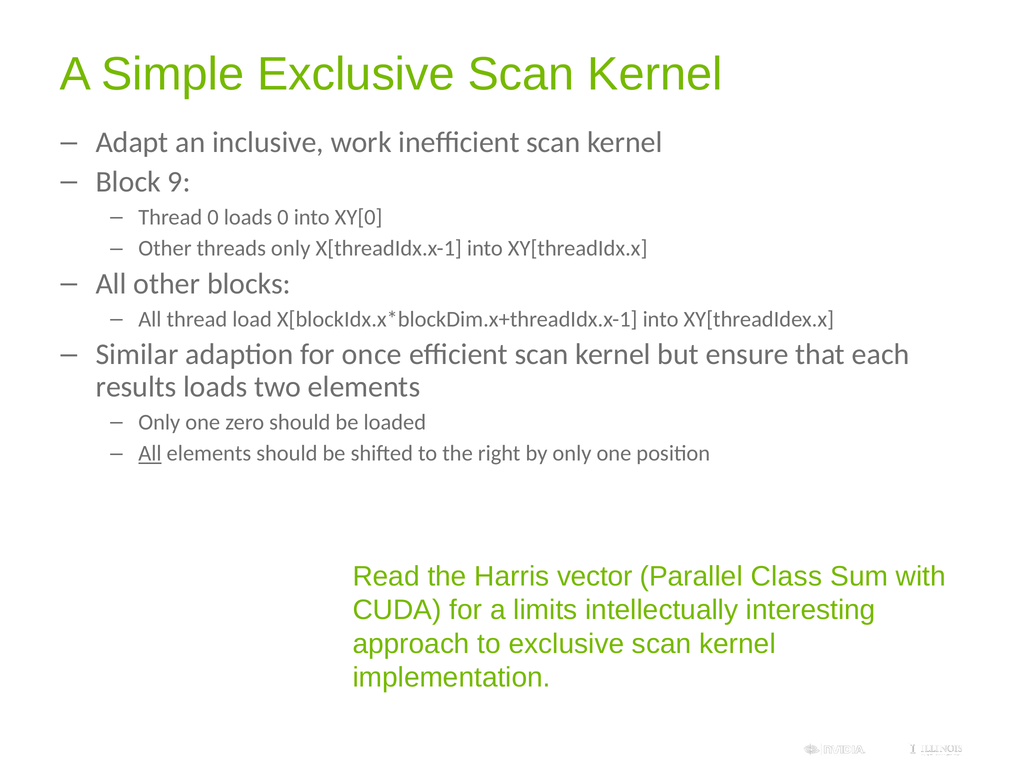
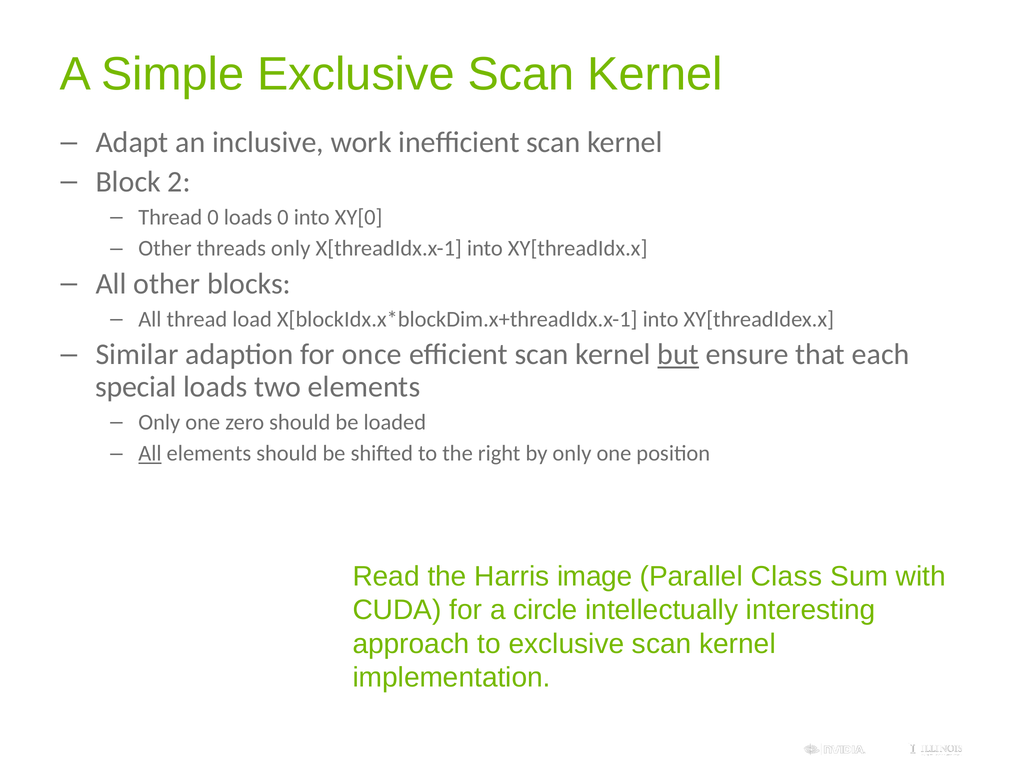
9: 9 -> 2 (179, 182)
but underline: none -> present (678, 354)
results: results -> special (136, 387)
vector: vector -> image (595, 576)
limits: limits -> circle (546, 610)
